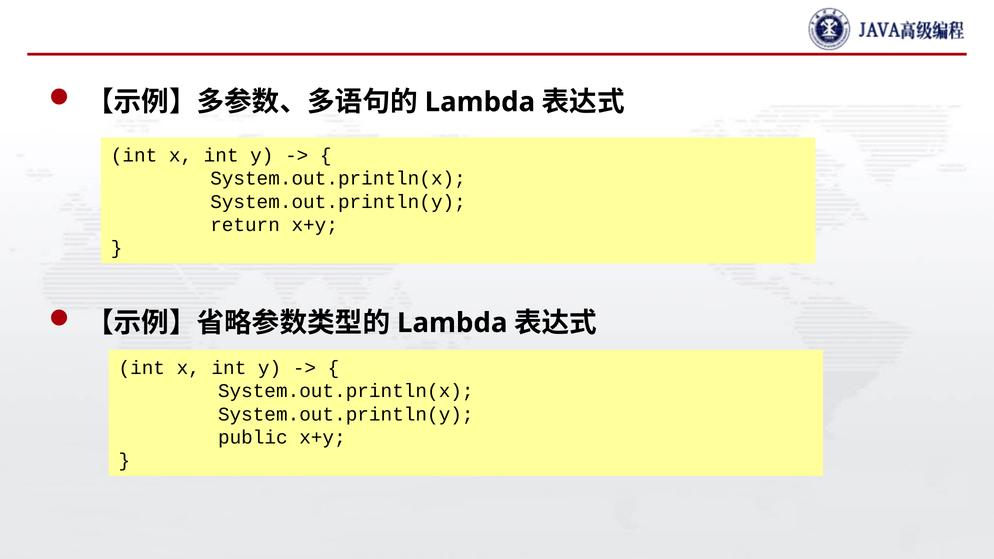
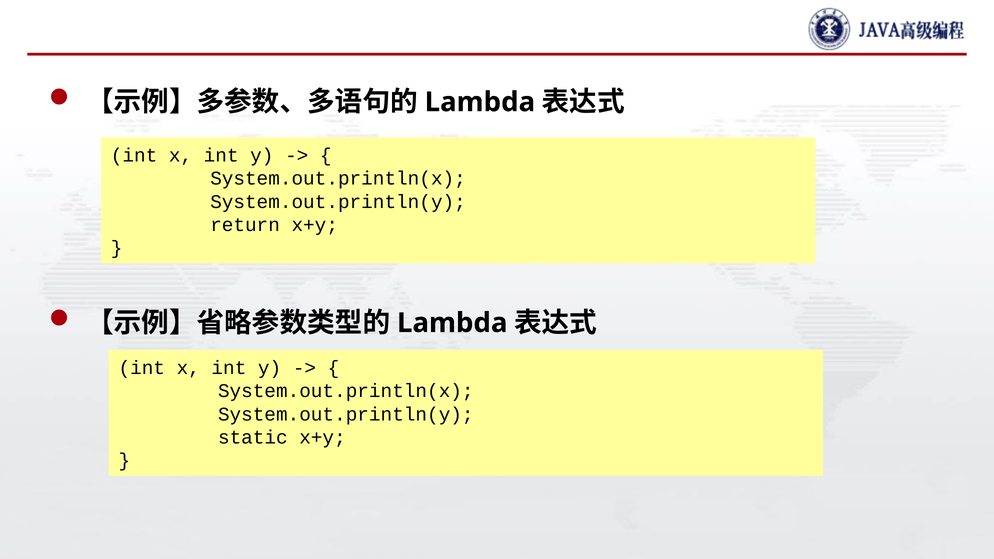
public: public -> static (253, 438)
